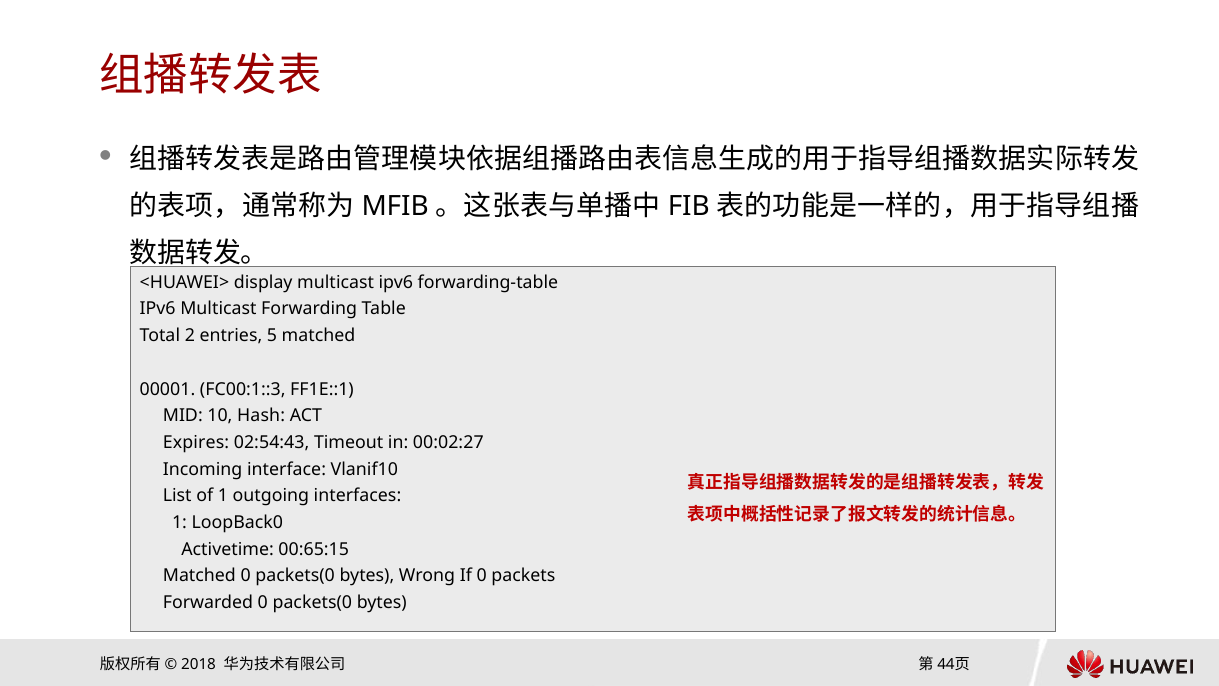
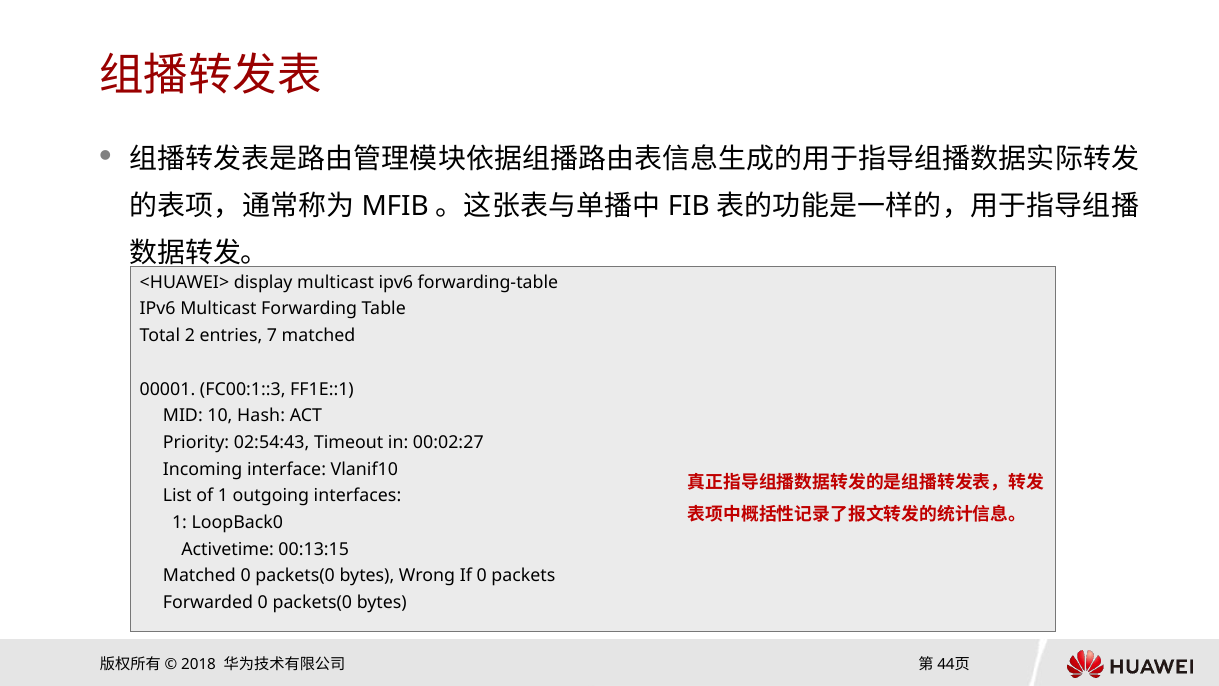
5: 5 -> 7 (272, 336)
Expires: Expires -> Priority (196, 442)
00:65:15: 00:65:15 -> 00:13:15 (314, 549)
